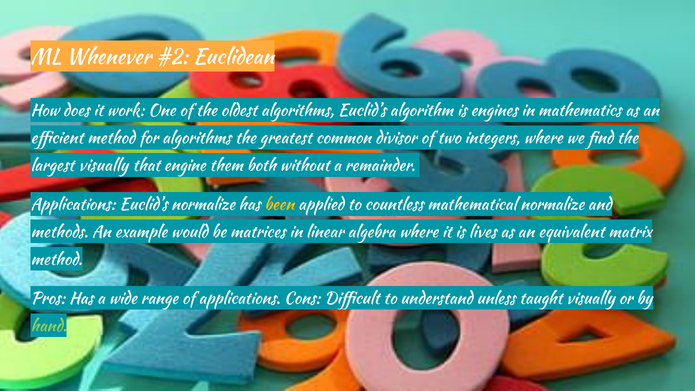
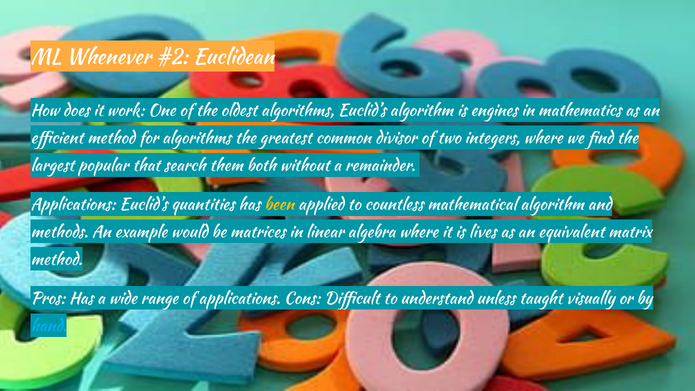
largest visually: visually -> popular (103, 165)
engine: engine -> search (185, 165)
Euclid’s normalize: normalize -> quantities (203, 204)
mathematical normalize: normalize -> algorithm (552, 204)
hand colour: light green -> light blue (49, 326)
